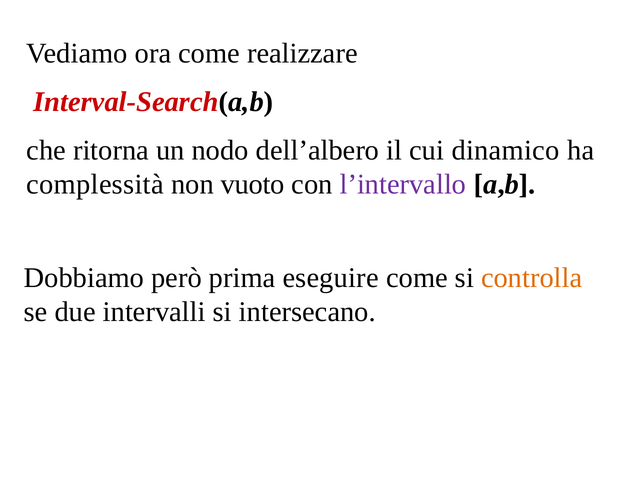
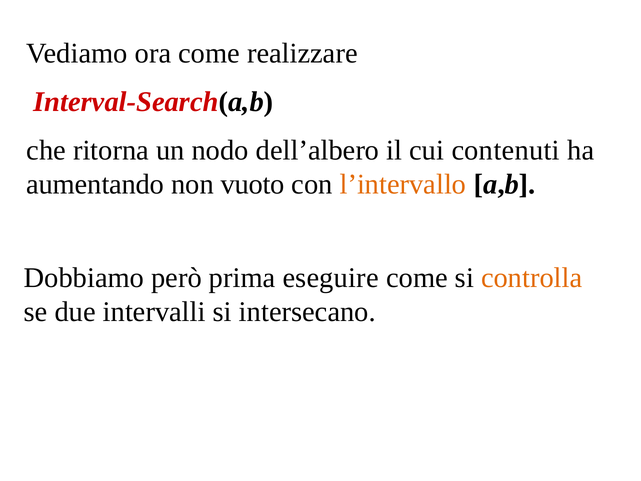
dinamico: dinamico -> contenuti (506, 150)
complessità: complessità -> aumentando (95, 184)
l’intervallo colour: purple -> orange (403, 184)
